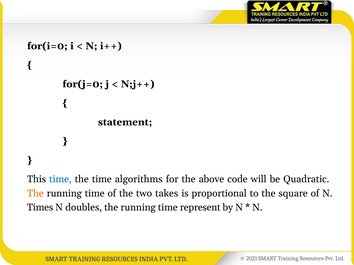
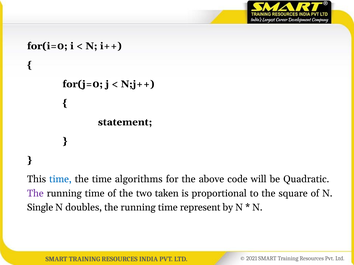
The colour: orange -> purple (35, 194)
takes: takes -> taken (167, 194)
Times: Times -> Single (40, 208)
